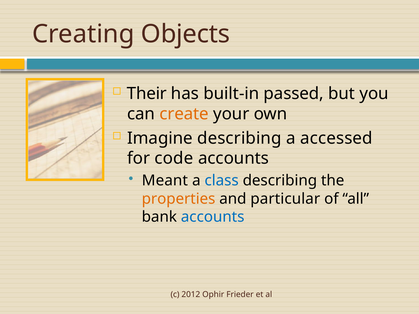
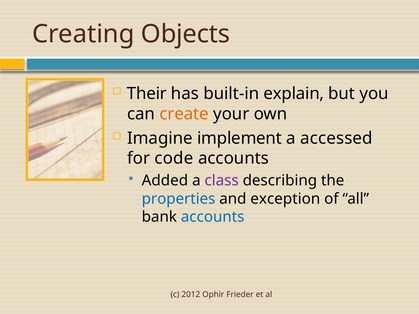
passed: passed -> explain (294, 94)
Imagine describing: describing -> implement (240, 138)
Meant: Meant -> Added (165, 181)
class colour: blue -> purple (222, 181)
properties colour: orange -> blue (179, 199)
particular: particular -> exception (285, 199)
